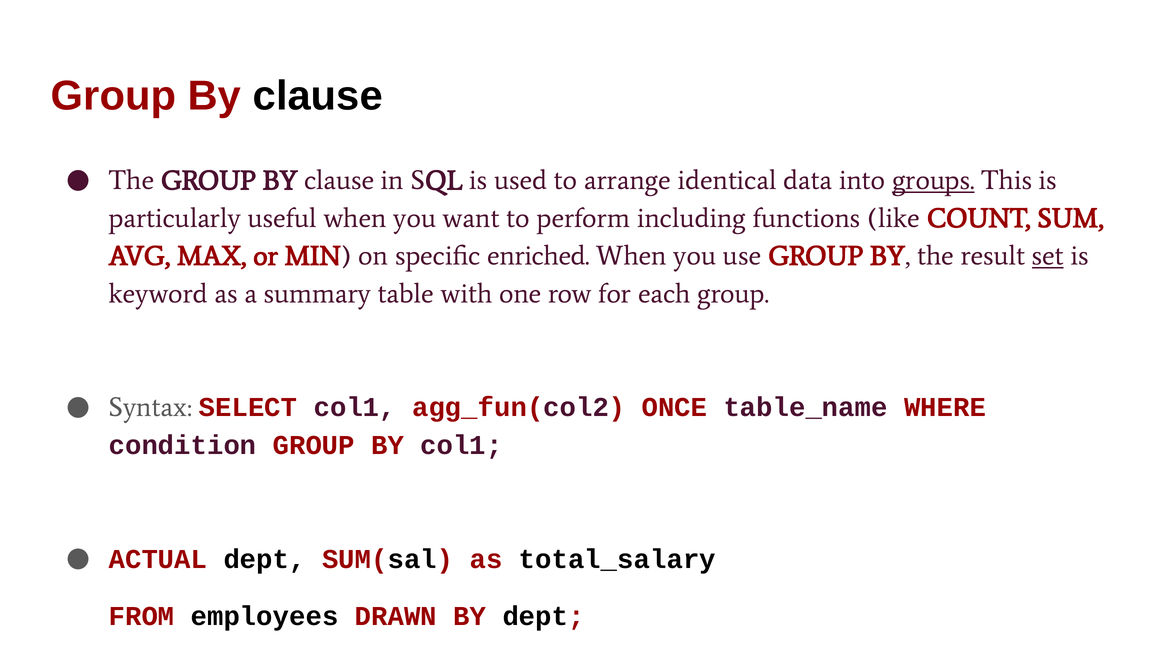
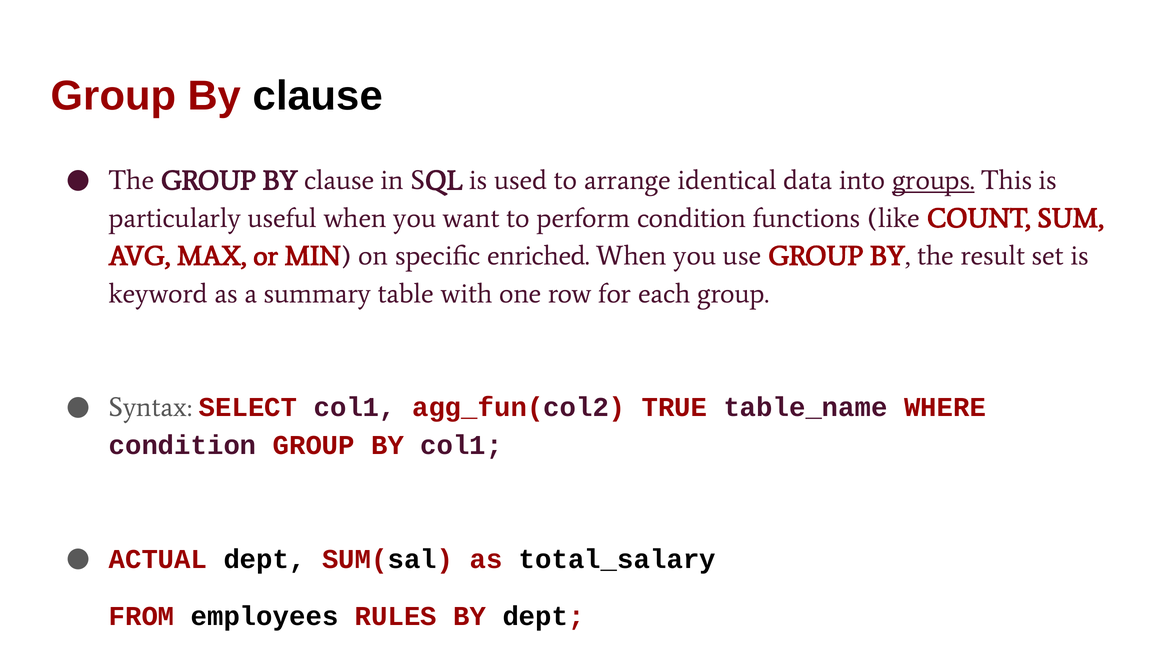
perform including: including -> condition (692, 218)
set underline: present -> none (1048, 256)
ONCE: ONCE -> TRUE (674, 408)
DRAWN: DRAWN -> RULES (396, 616)
